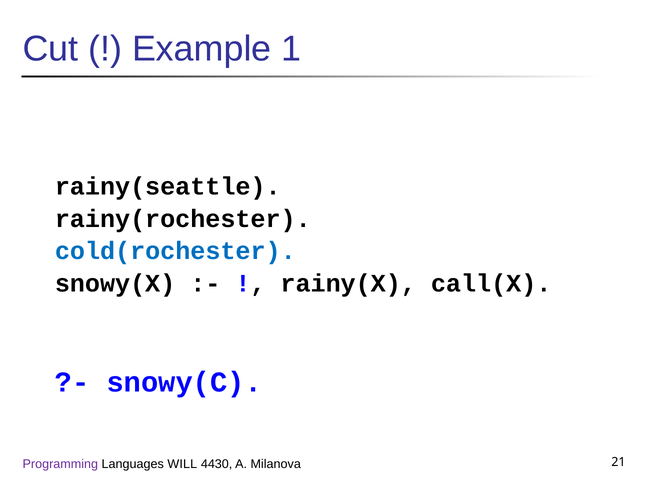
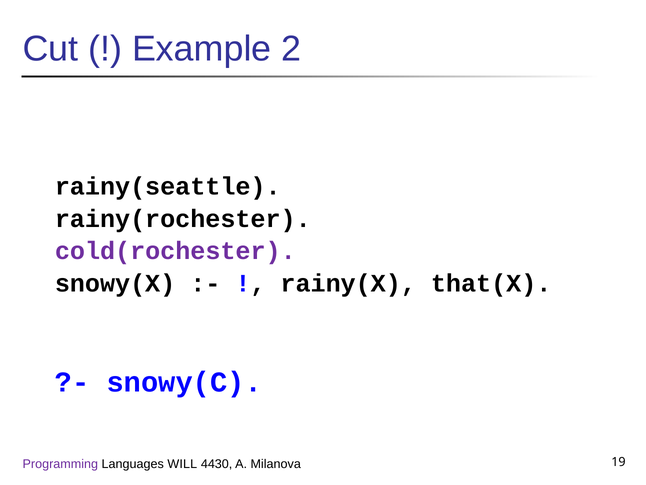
1: 1 -> 2 (291, 49)
cold(rochester colour: blue -> purple (175, 251)
call(X: call(X -> that(X (491, 283)
21: 21 -> 19 (618, 461)
